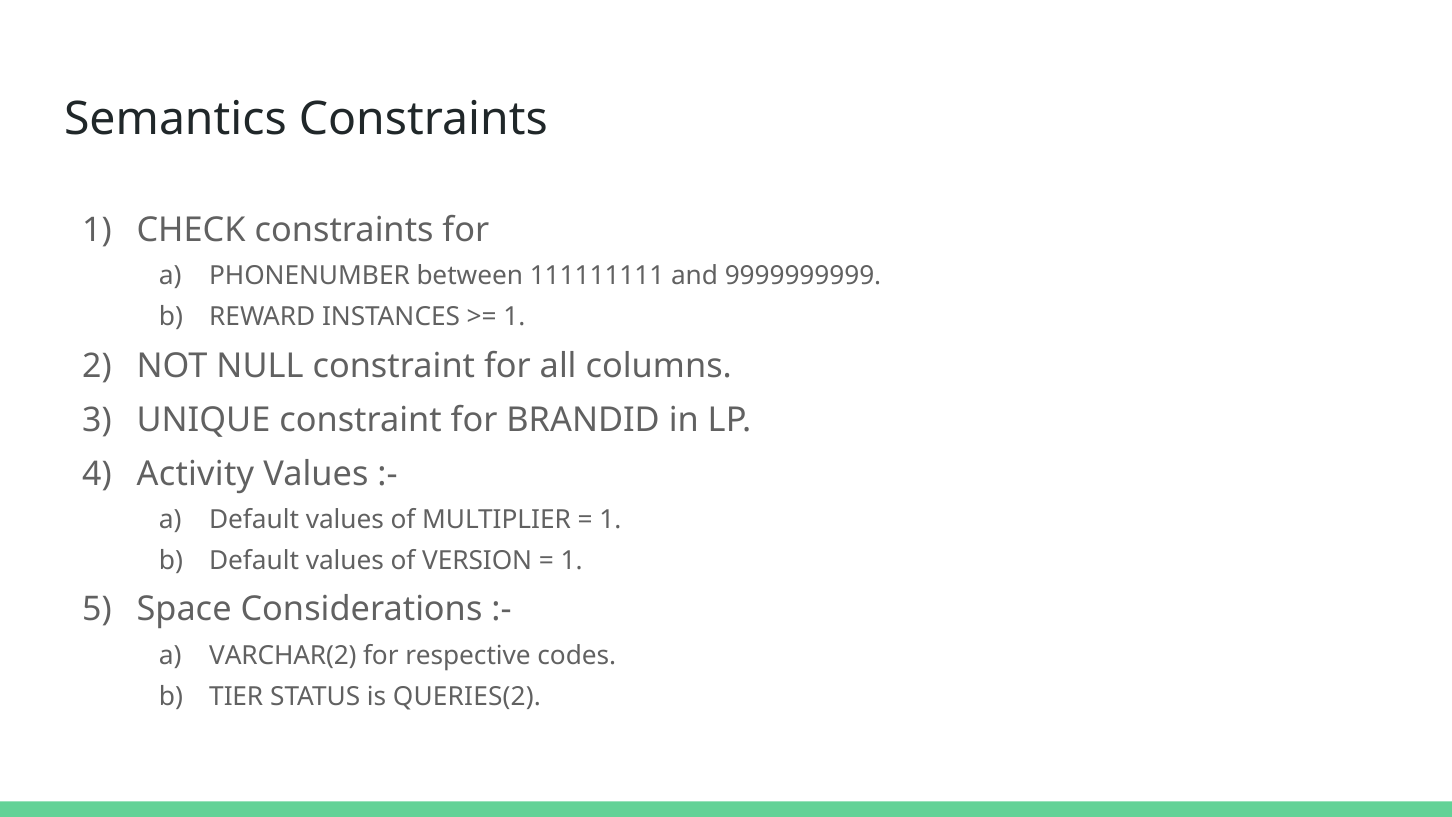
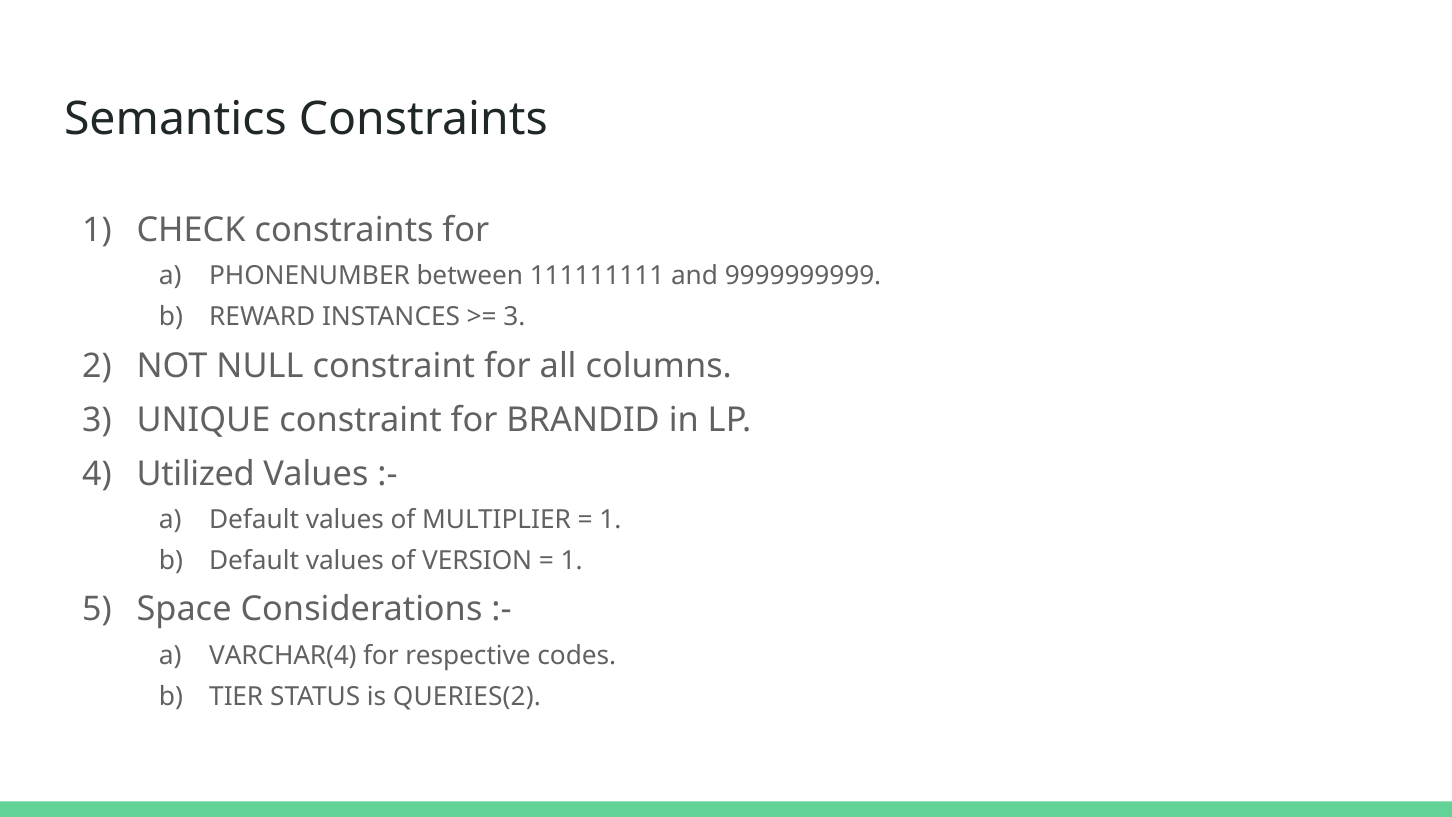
1: 1 -> 3 (514, 317)
Activity: Activity -> Utilized (196, 474)
VARCHAR(2: VARCHAR(2 -> VARCHAR(4 (283, 655)
